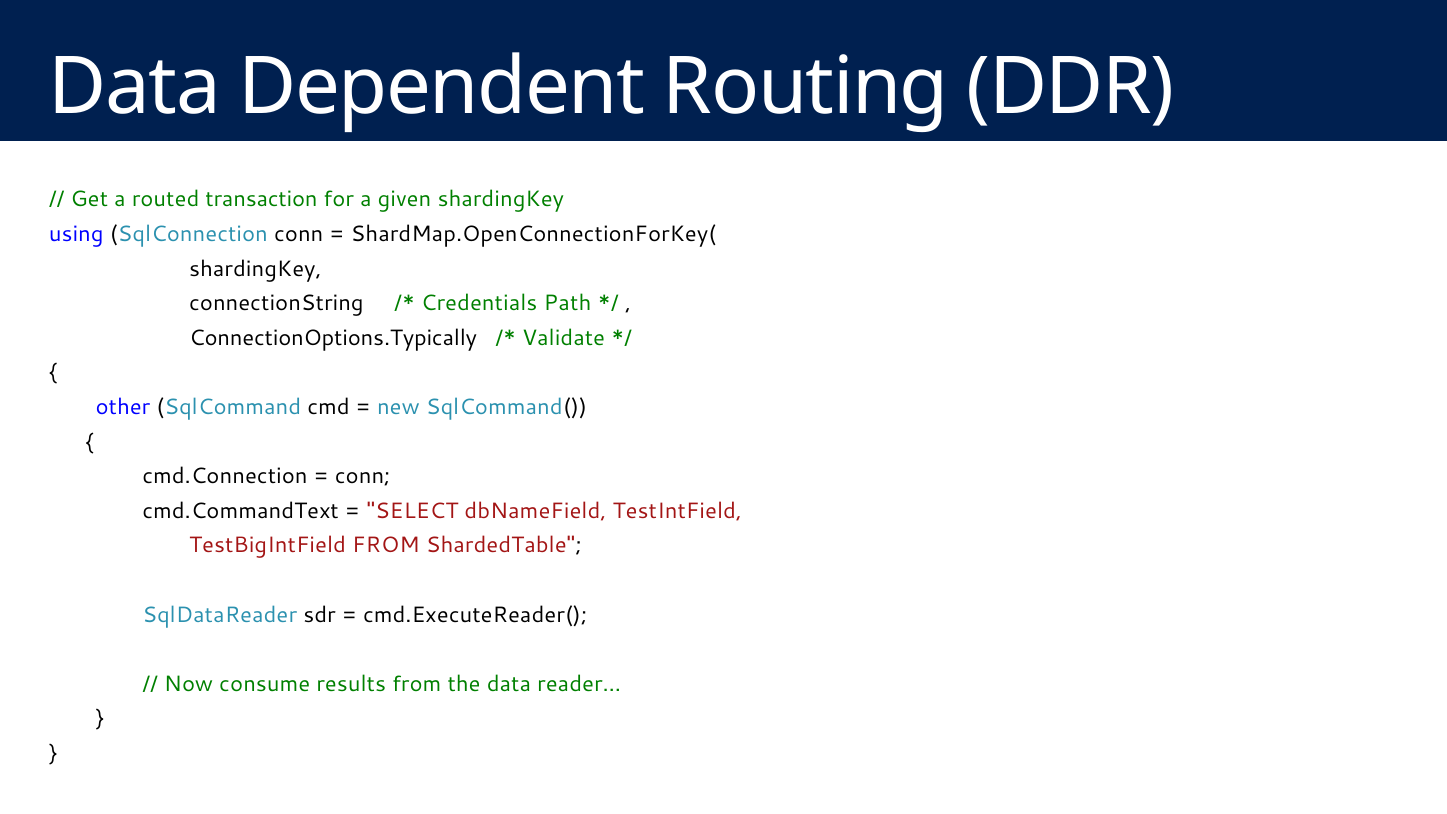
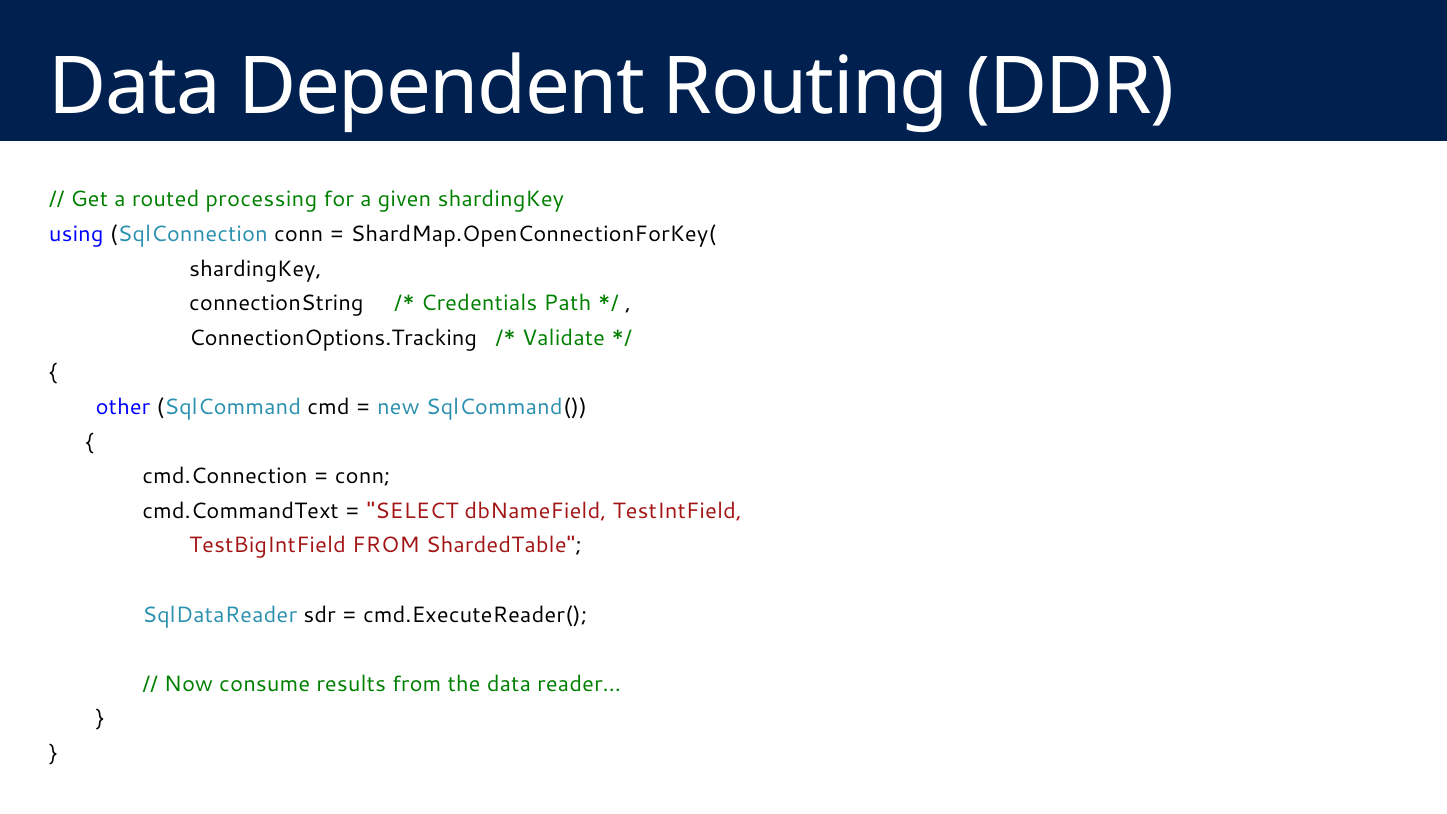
transaction: transaction -> processing (261, 199)
ConnectionOptions.Typically: ConnectionOptions.Typically -> ConnectionOptions.Tracking (333, 338)
